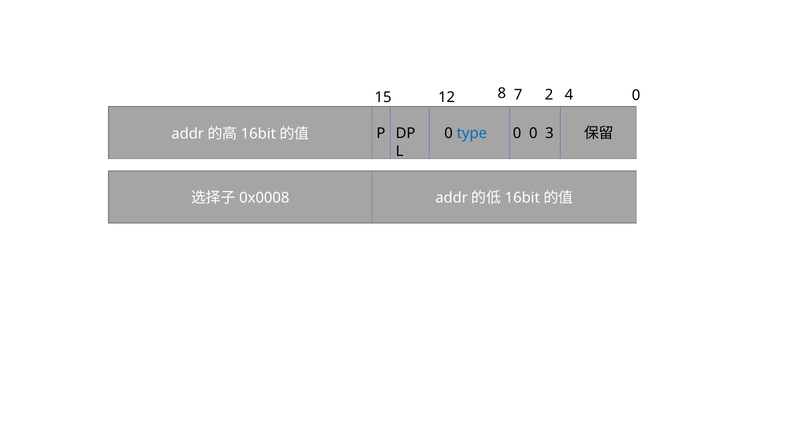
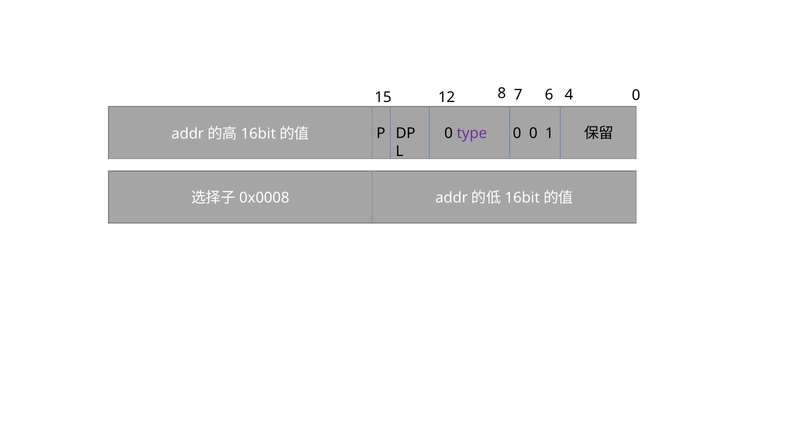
2: 2 -> 6 (549, 94)
type colour: blue -> purple (472, 133)
3: 3 -> 1 (549, 133)
